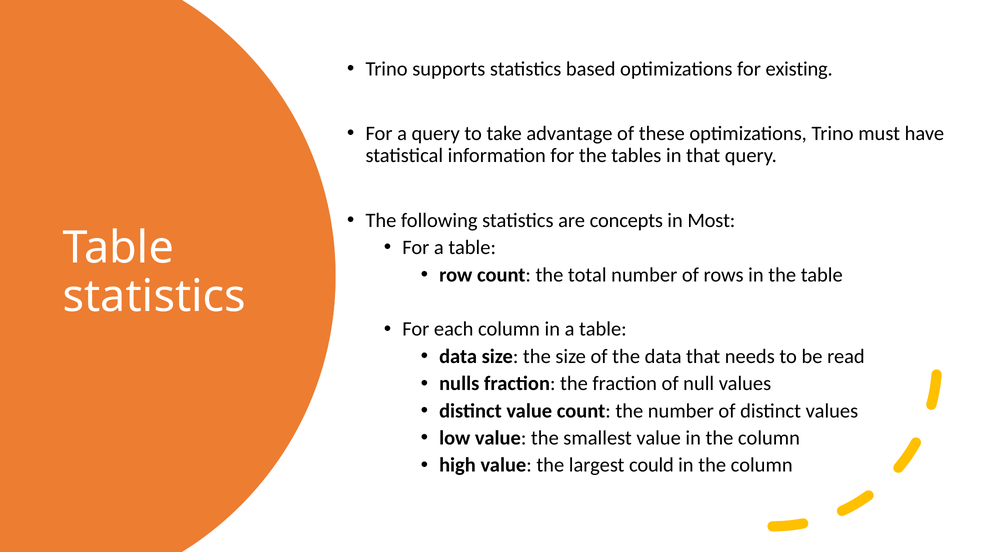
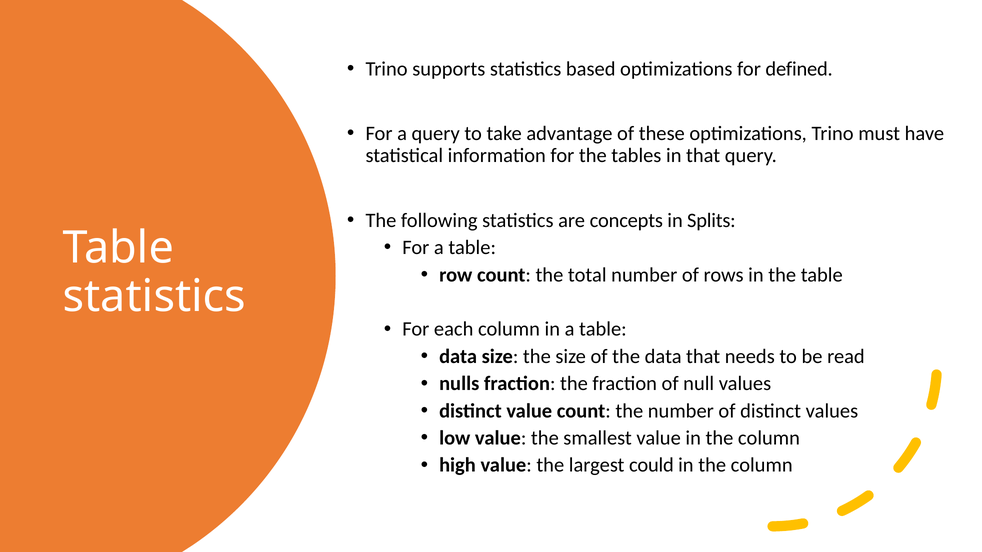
existing: existing -> defined (799, 69)
Most: Most -> Splits (711, 221)
